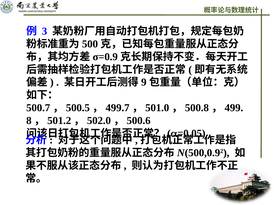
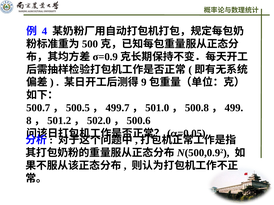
3: 3 -> 4 (44, 31)
